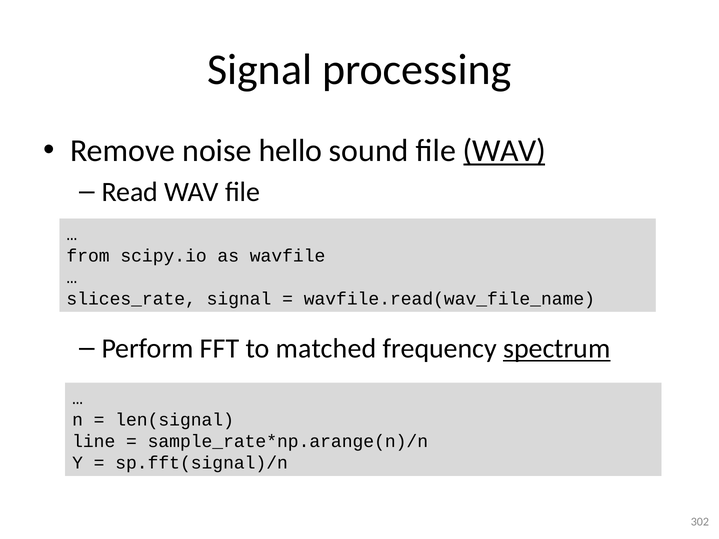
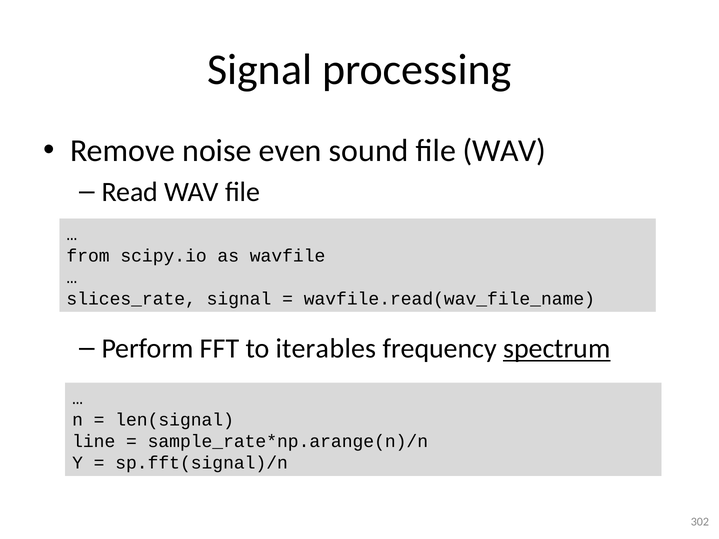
hello: hello -> even (290, 151)
WAV underline: present -> none (504, 151)
matched: matched -> iterables (326, 349)
